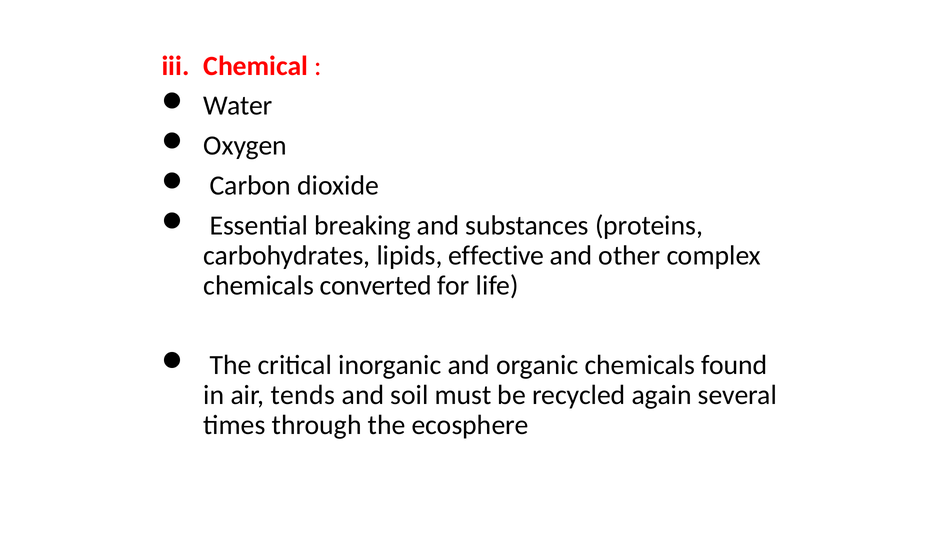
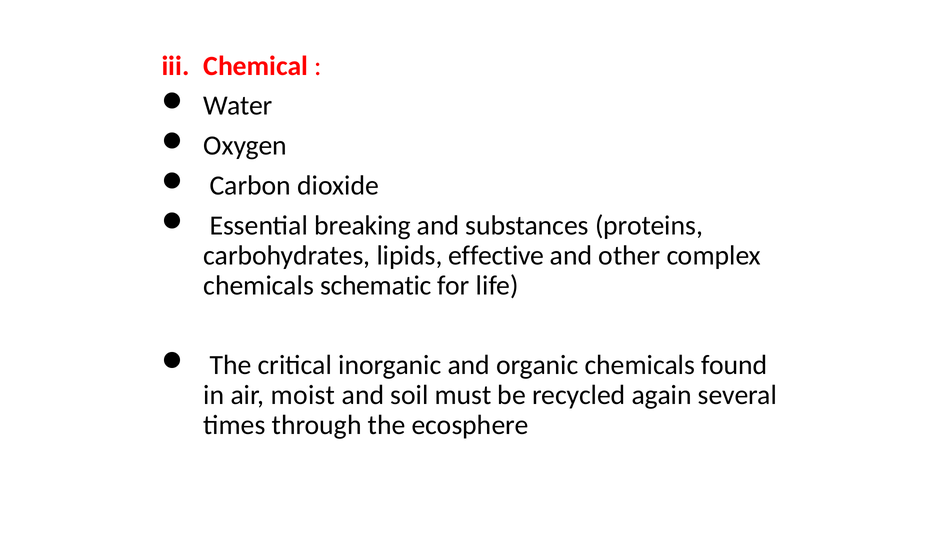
converted: converted -> schematic (376, 285)
tends: tends -> moist (303, 395)
